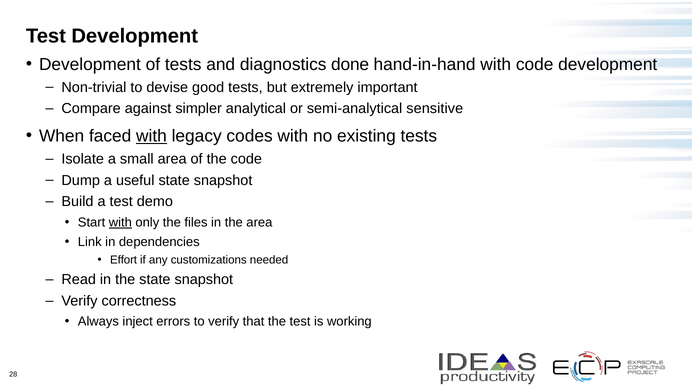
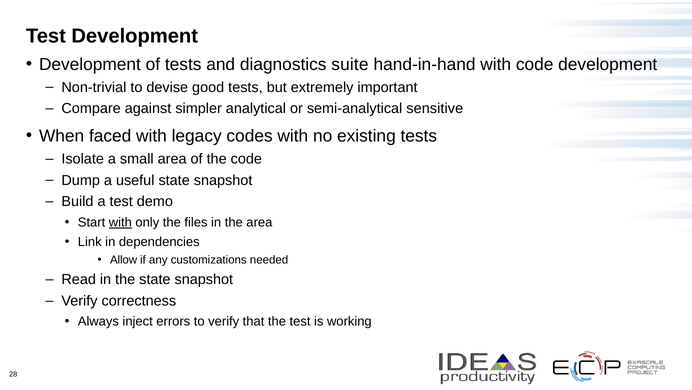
done: done -> suite (350, 64)
with underline: present -> none (151, 136)
Effort: Effort -> Allow (124, 259)
